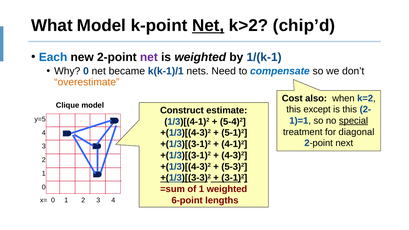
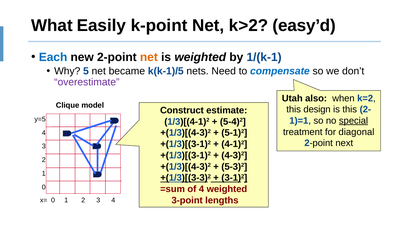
What Model: Model -> Easily (101, 25)
Net underline: present -> none (208, 25)
chip’d: chip’d -> easy’d (304, 25)
net colour: purple -> orange (149, 57)
Why 0: 0 -> 5 (86, 71)
k(k-1)/1: k(k-1)/1 -> k(k-1)/5 (166, 71)
overestimate colour: orange -> purple (87, 82)
Cost: Cost -> Utah (292, 98)
except: except -> design (317, 110)
of 1: 1 -> 4 (202, 189)
6-point: 6-point -> 3-point (187, 200)
